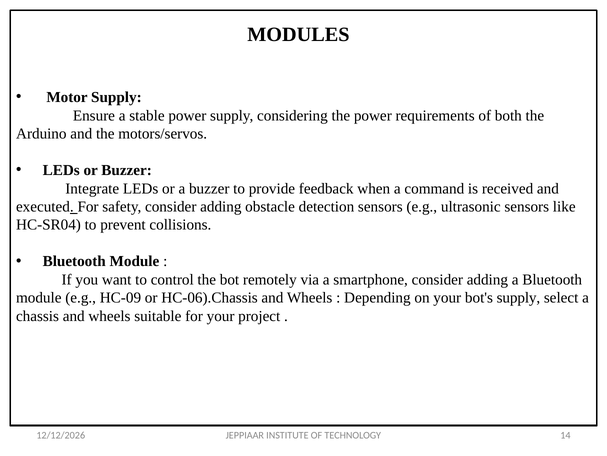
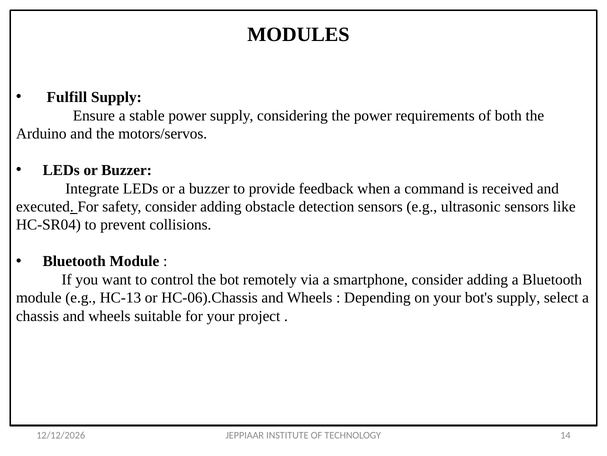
Motor: Motor -> Fulfill (67, 97)
HC-09: HC-09 -> HC-13 (120, 297)
